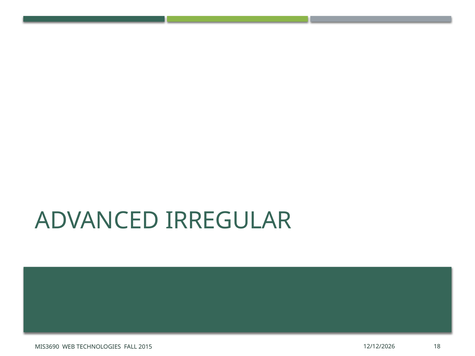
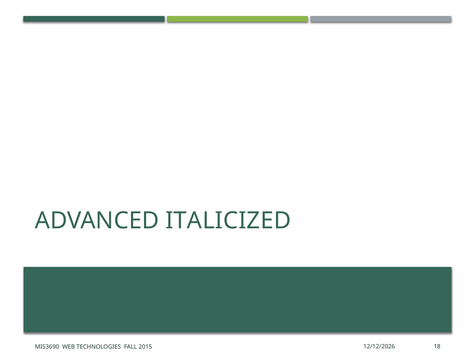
IRREGULAR: IRREGULAR -> ITALICIZED (228, 221)
